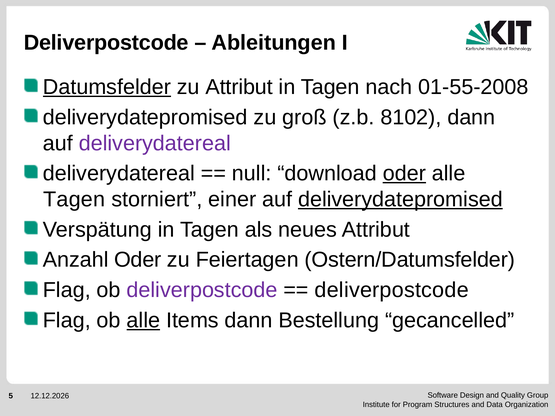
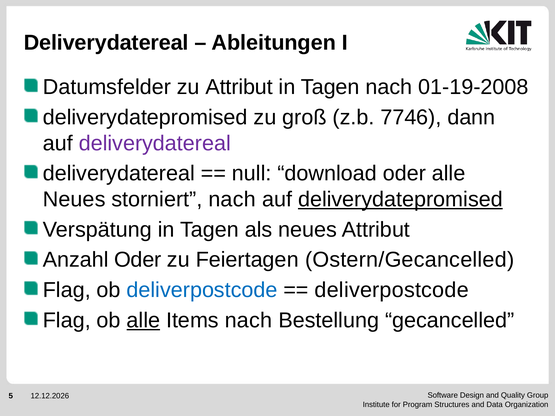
Deliverpostcode: Deliverpostcode -> Deliverydatereal (106, 43)
Datumsfelder underline: present -> none (107, 87)
01-55-2008: 01-55-2008 -> 01-19-2008 (473, 87)
8102: 8102 -> 7746 (411, 117)
oder underline: present -> none (404, 174)
Tagen: Tagen -> Neues (74, 200)
storniert einer: einer -> nach (232, 200)
Ostern/Datumsfelder: Ostern/Datumsfelder -> Ostern/Gecancelled (410, 260)
deliverpostcode colour: purple -> blue (202, 290)
Items dann: dann -> nach (248, 320)
